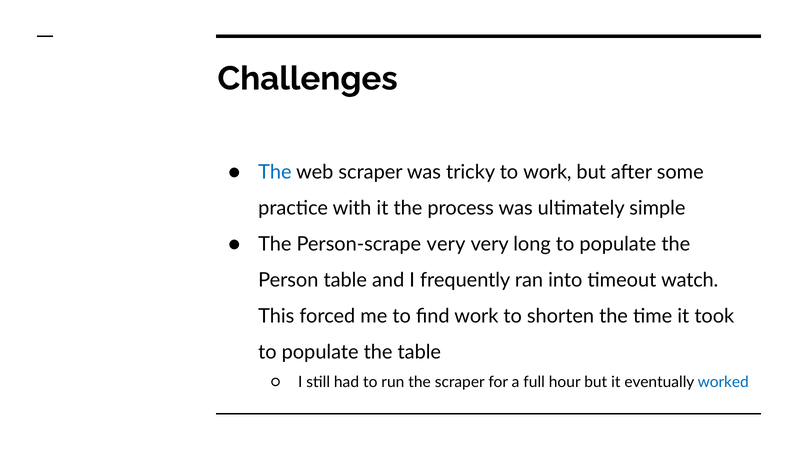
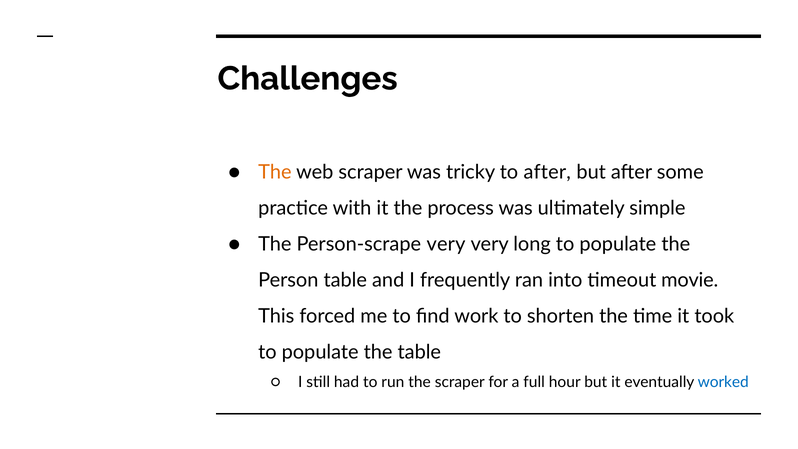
The colour: blue -> orange (275, 172)
to work: work -> after (547, 172)
watch: watch -> movie (690, 280)
